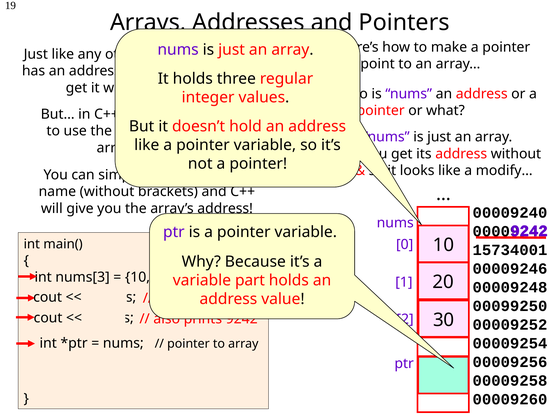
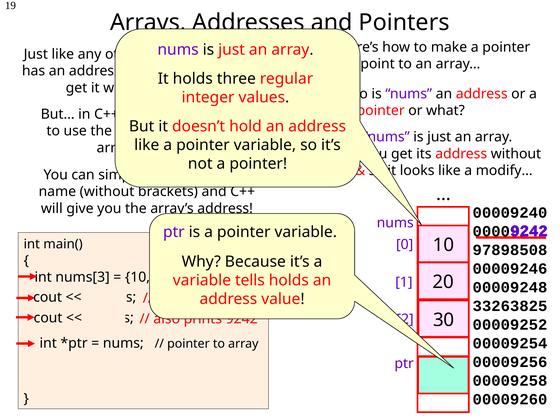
15734001: 15734001 -> 97898508 (510, 250)
part: part -> tells (250, 280)
00099250: 00099250 -> 33263825 (510, 306)
